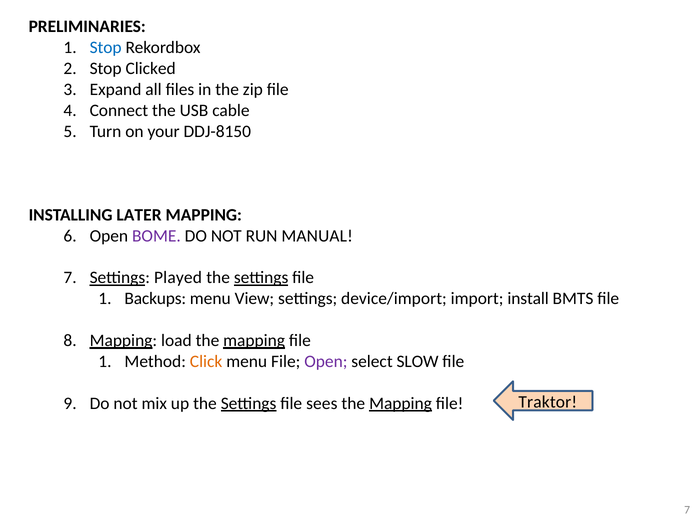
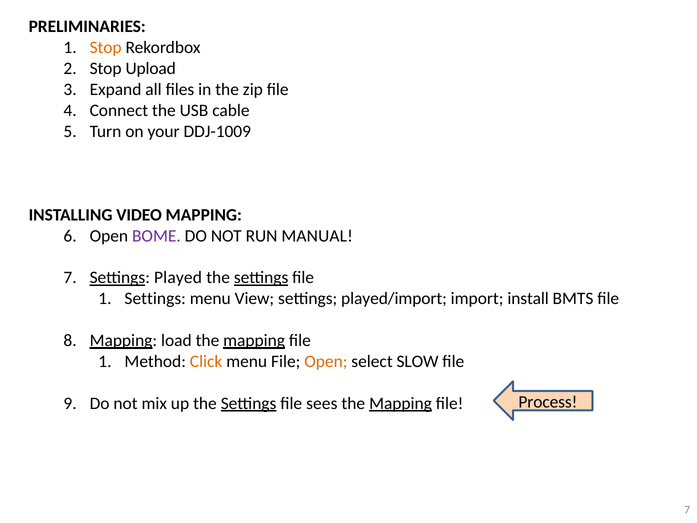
Stop colour: blue -> orange (106, 48)
Clicked: Clicked -> Upload (151, 69)
DDJ-8150: DDJ-8150 -> DDJ-1009 (217, 131)
LATER: LATER -> VIDEO (139, 215)
Backups: Backups -> Settings (155, 299)
device/import: device/import -> played/import (394, 299)
Open colour: purple -> orange (326, 361)
Traktor: Traktor -> Process (548, 402)
